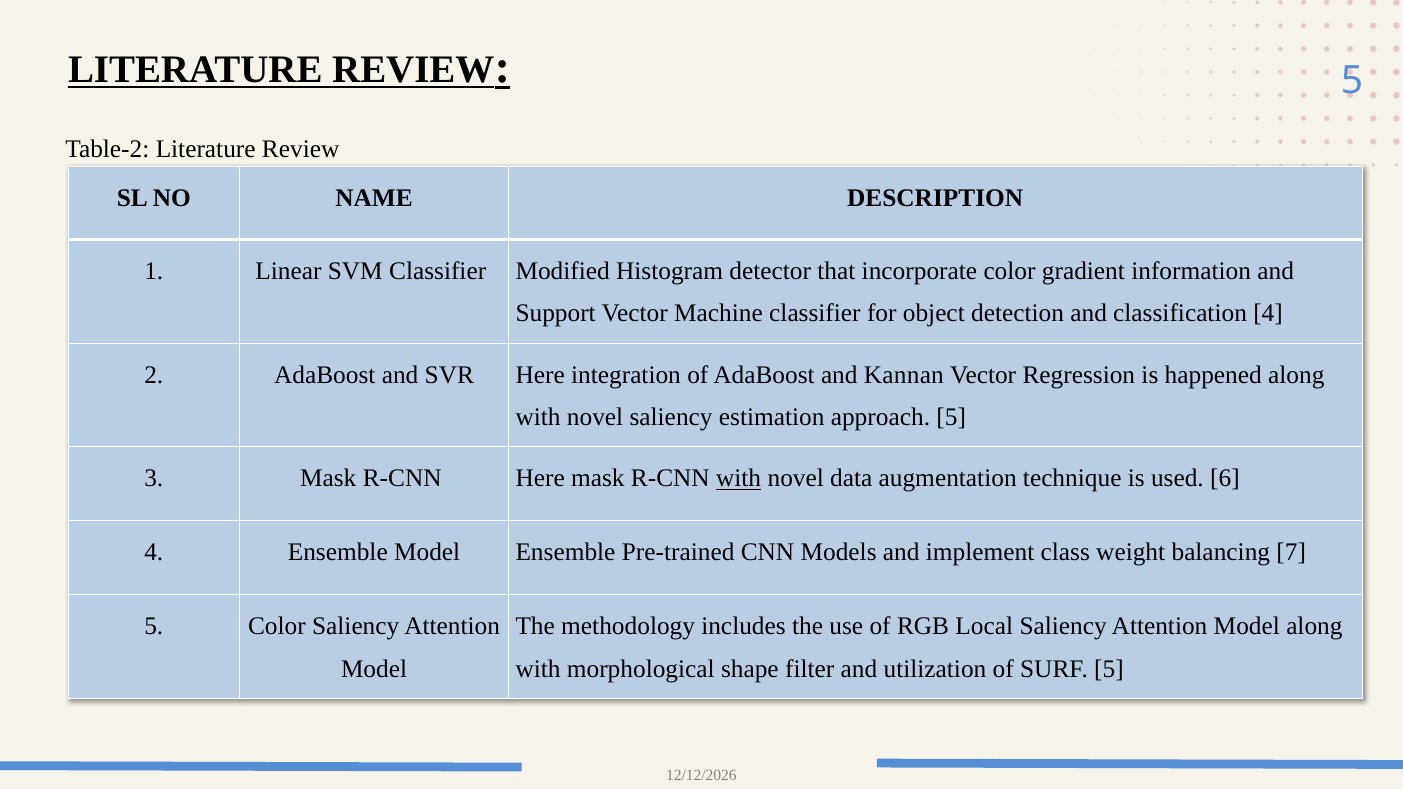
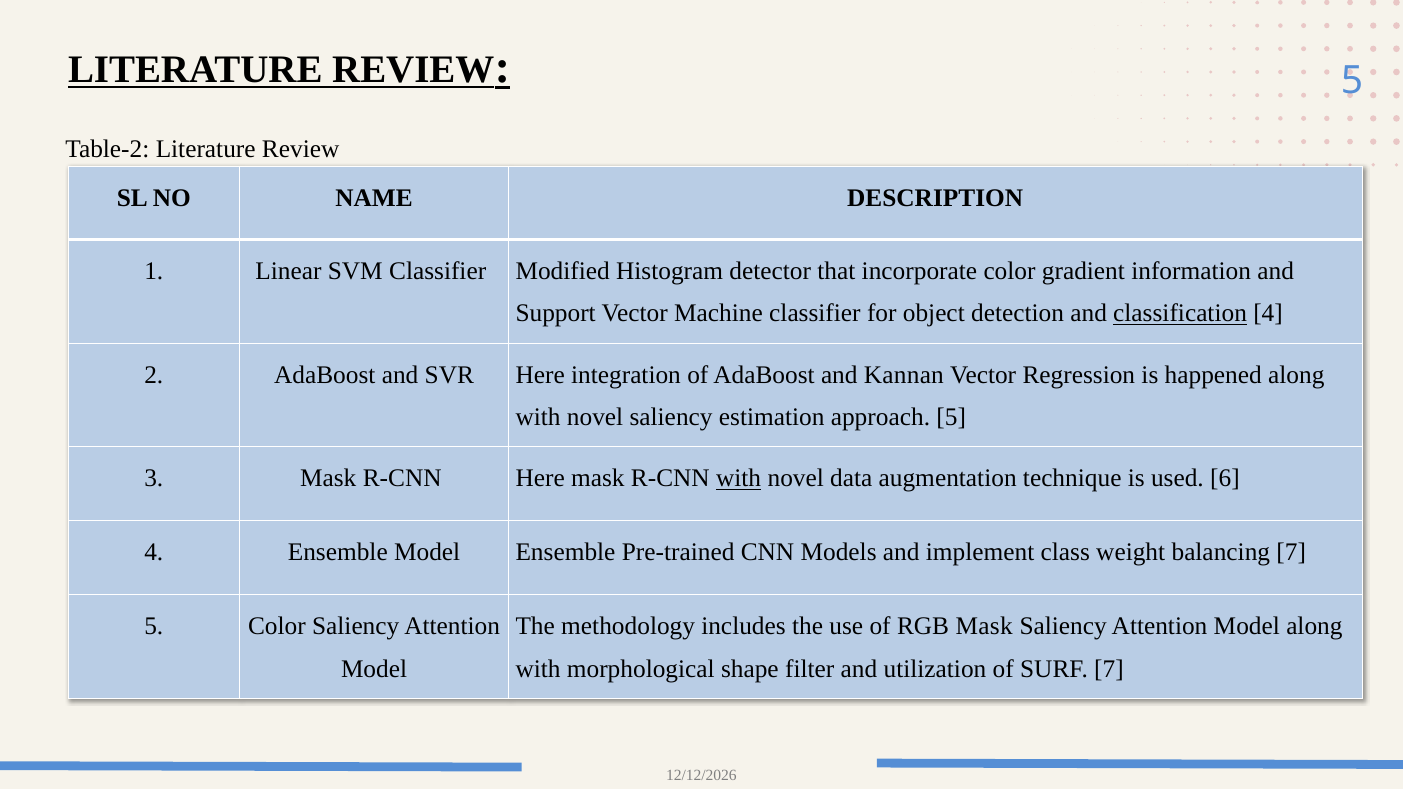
classification underline: none -> present (1180, 313)
RGB Local: Local -> Mask (984, 627)
SURF 5: 5 -> 7 (1109, 669)
